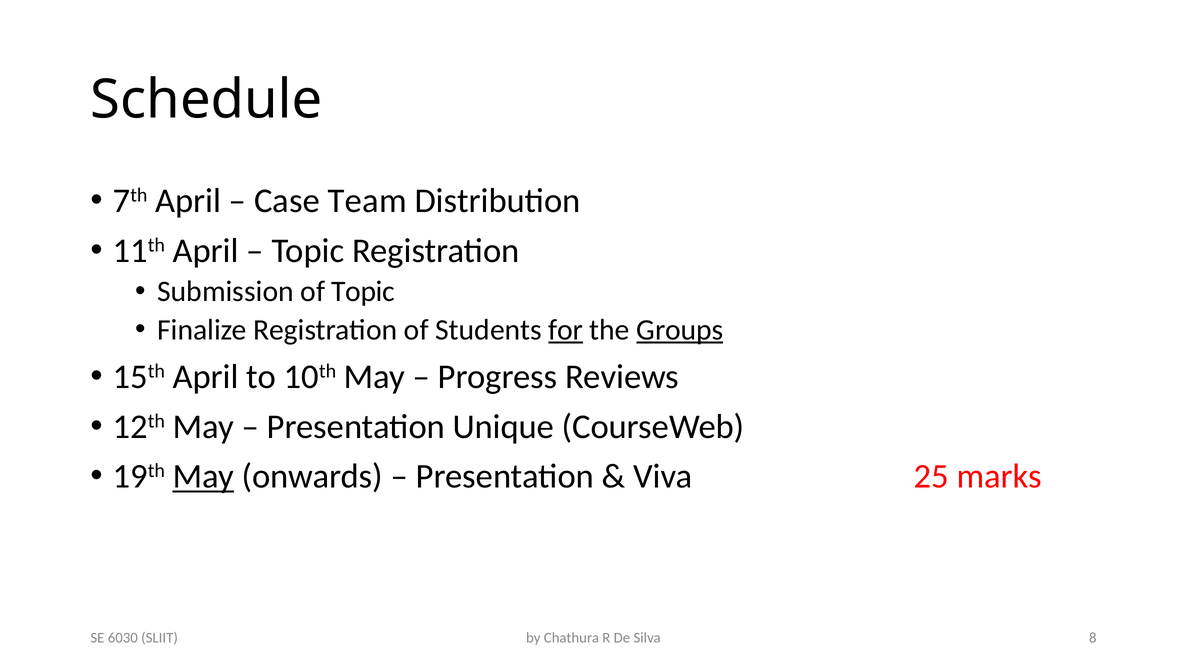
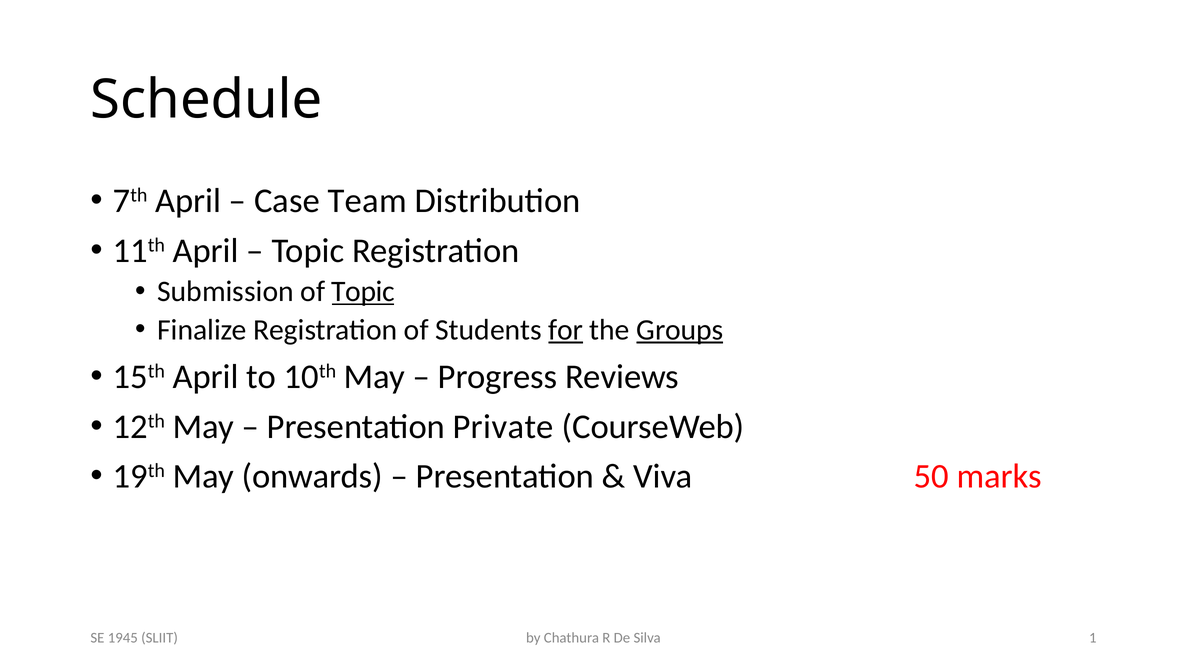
Topic underline: none -> present (363, 291)
Unique: Unique -> Private (503, 426)
May underline: present -> none (203, 476)
25: 25 -> 50 (931, 476)
8: 8 -> 1 (1093, 637)
6030: 6030 -> 1945 (123, 638)
